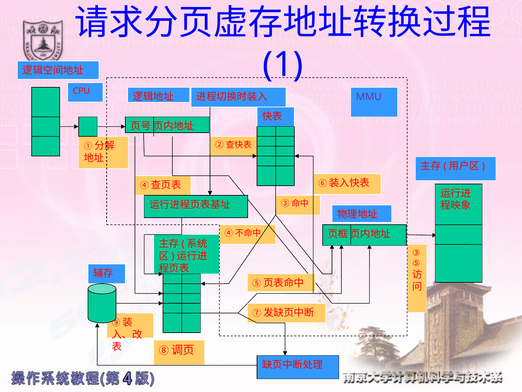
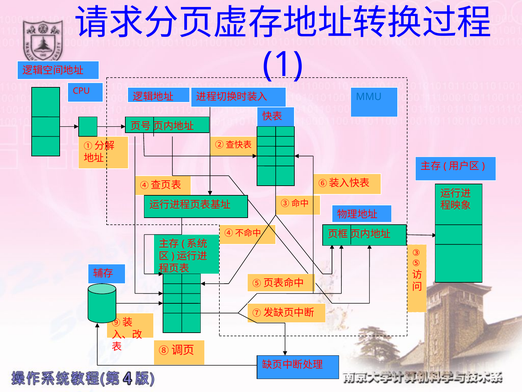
MMU colour: purple -> blue (369, 97)
